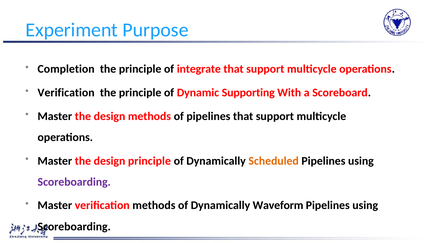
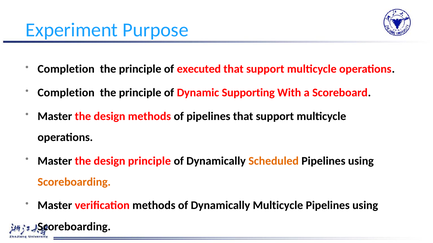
integrate: integrate -> executed (199, 69)
Verification: Verification -> Completion (66, 93)
Scoreboarding colour: purple -> orange (74, 182)
Dynamically Waveform: Waveform -> Multicycle (278, 206)
